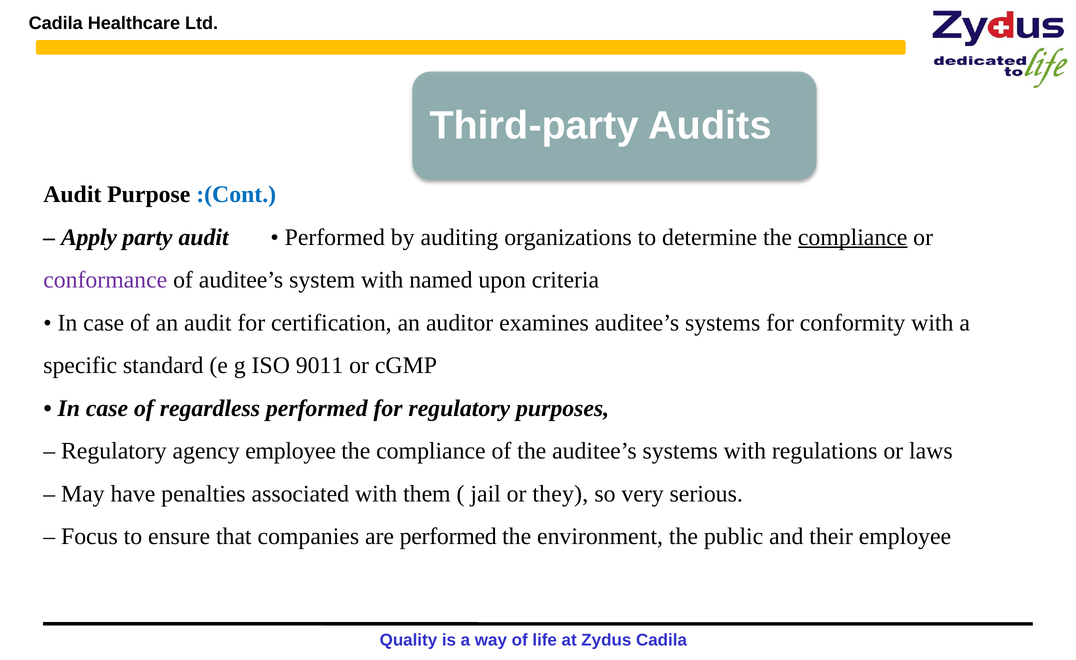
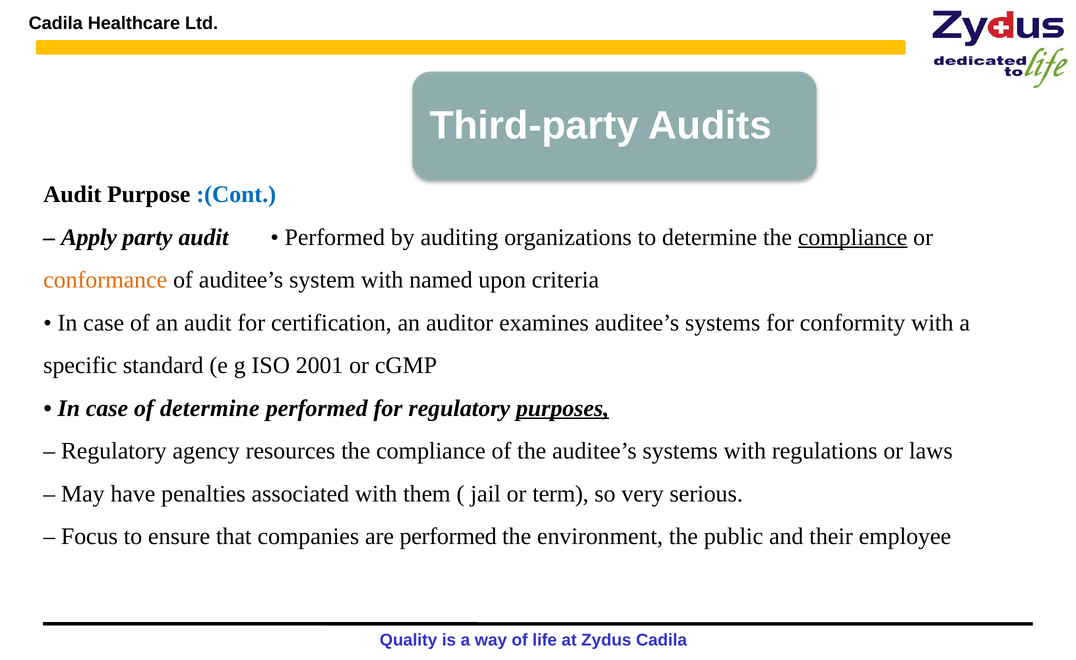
conformance colour: purple -> orange (105, 280)
9011: 9011 -> 2001 (320, 366)
of regardless: regardless -> determine (210, 408)
purposes underline: none -> present (563, 408)
agency employee: employee -> resources (290, 451)
they: they -> term (561, 494)
